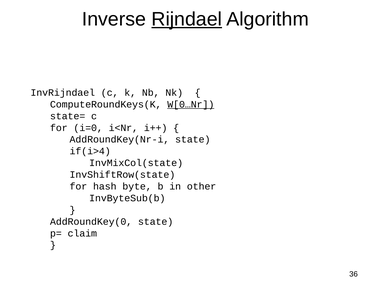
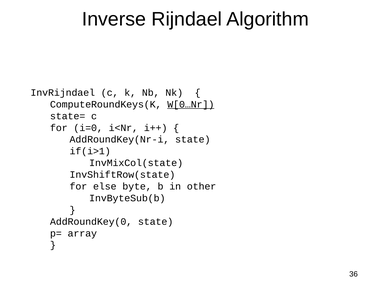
Rijndael underline: present -> none (187, 19)
if(i>4: if(i>4 -> if(i>1 (90, 151)
hash: hash -> else (105, 187)
claim: claim -> array (82, 233)
